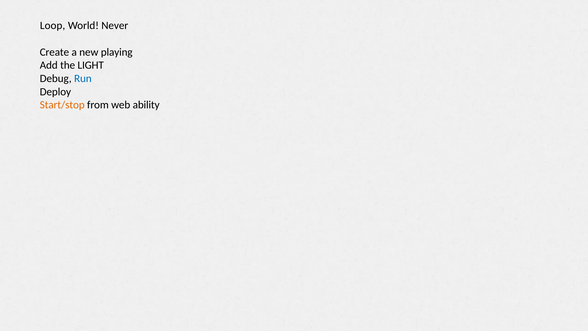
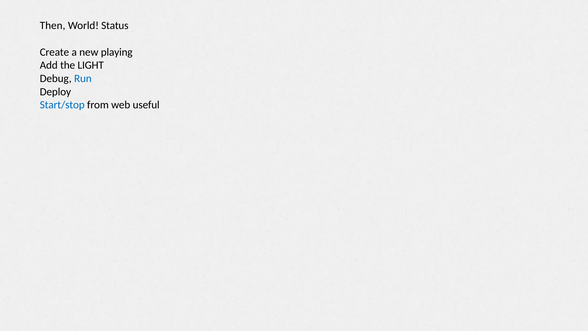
Loop: Loop -> Then (53, 26)
Never: Never -> Status (115, 26)
Start/stop colour: orange -> blue (62, 105)
ability: ability -> useful (146, 105)
